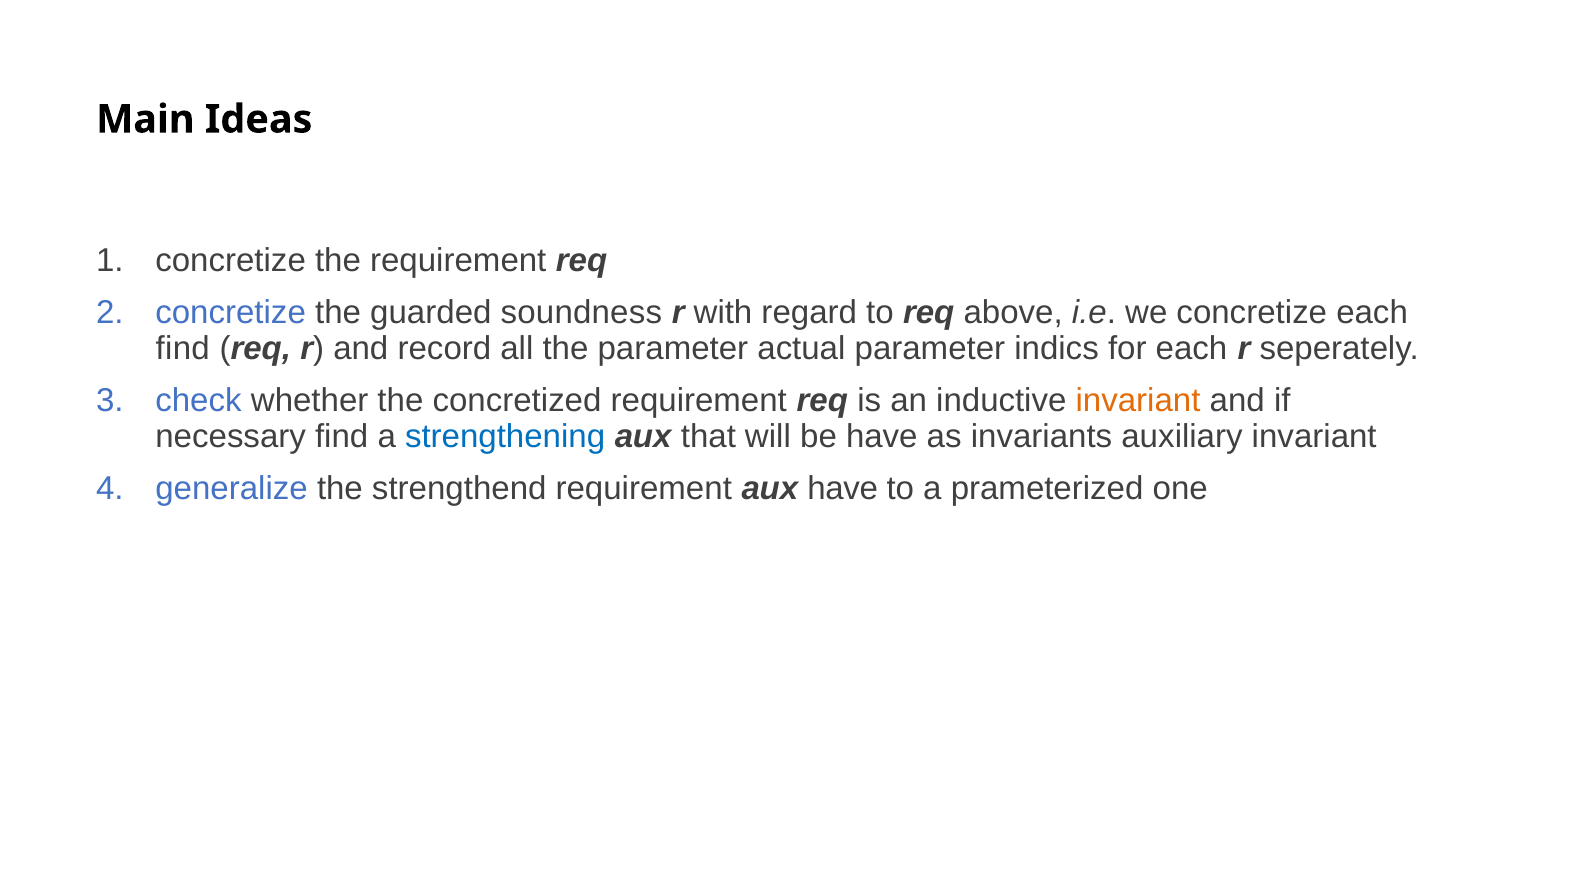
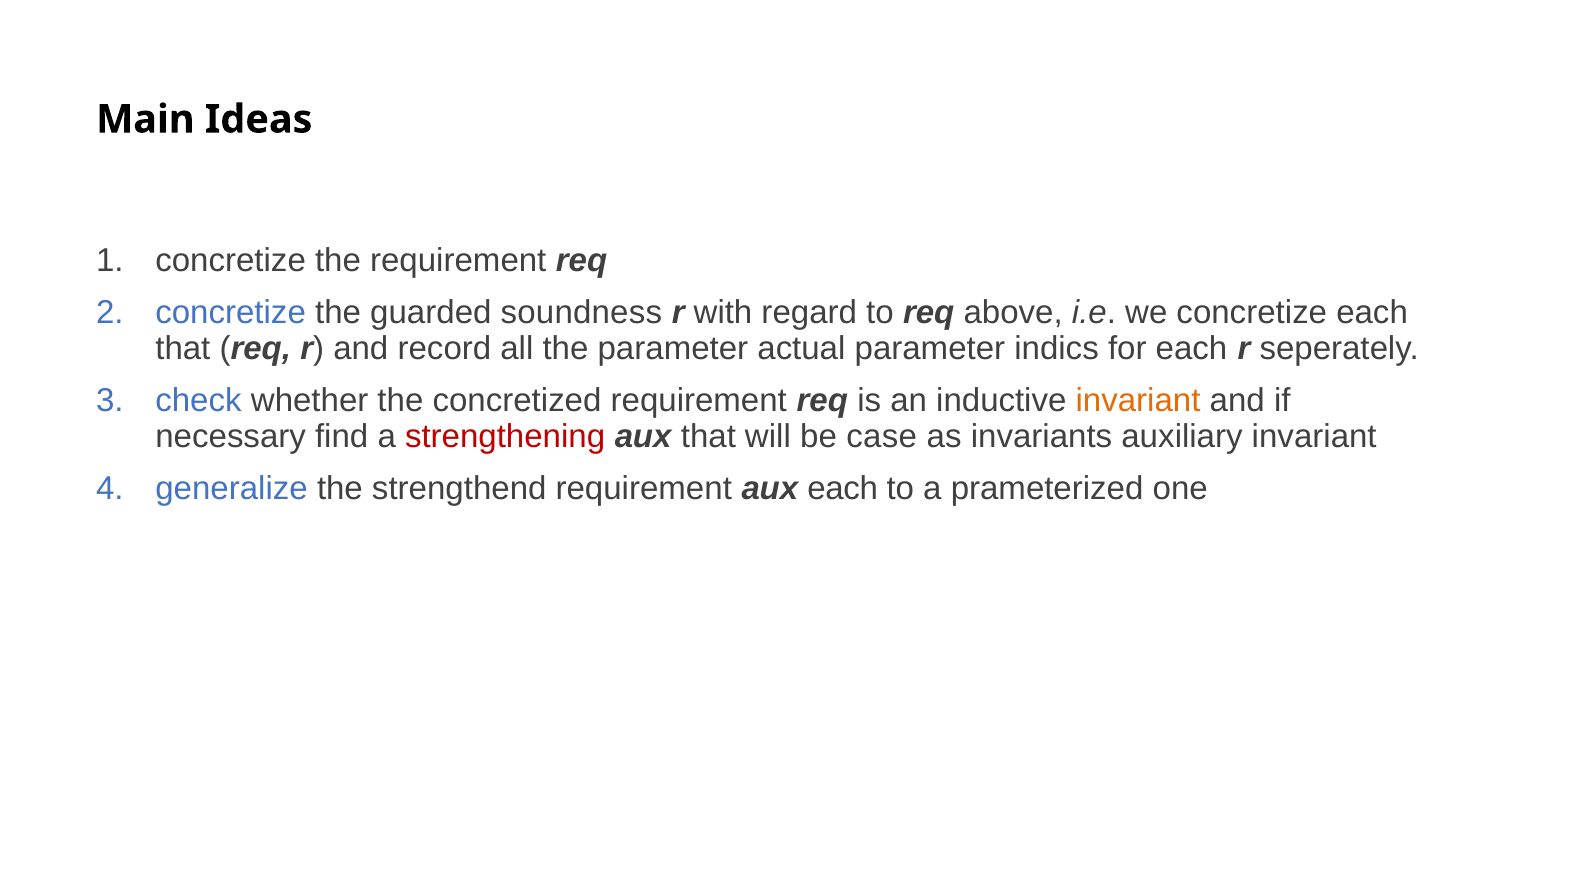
find: find -> that (183, 349)
strengthening colour: blue -> red (505, 436)
be have: have -> case (882, 436)
aux have: have -> each (843, 488)
